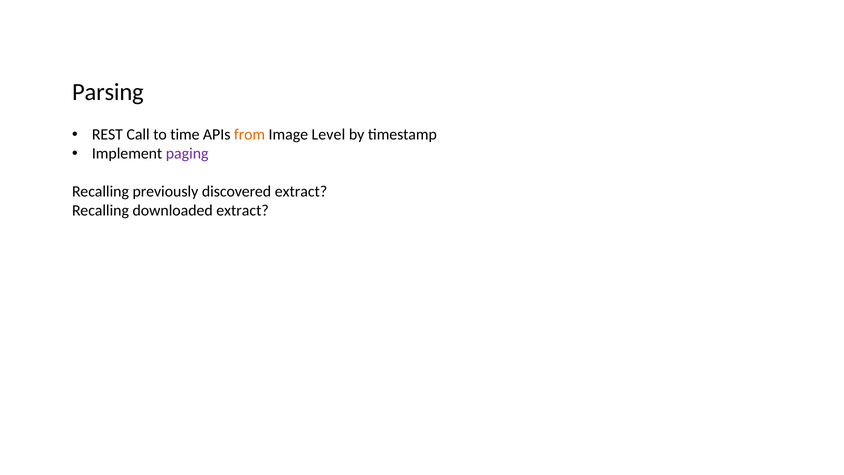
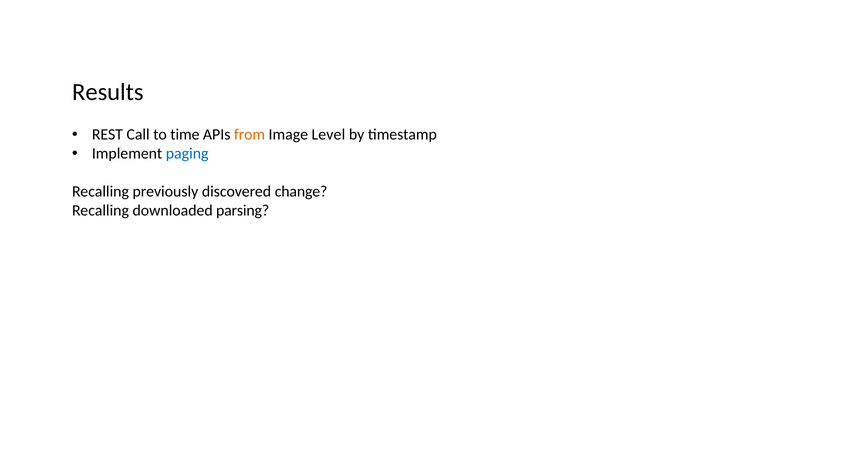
Parsing: Parsing -> Results (108, 92)
paging colour: purple -> blue (187, 154)
discovered extract: extract -> change (301, 192)
downloaded extract: extract -> parsing (243, 211)
